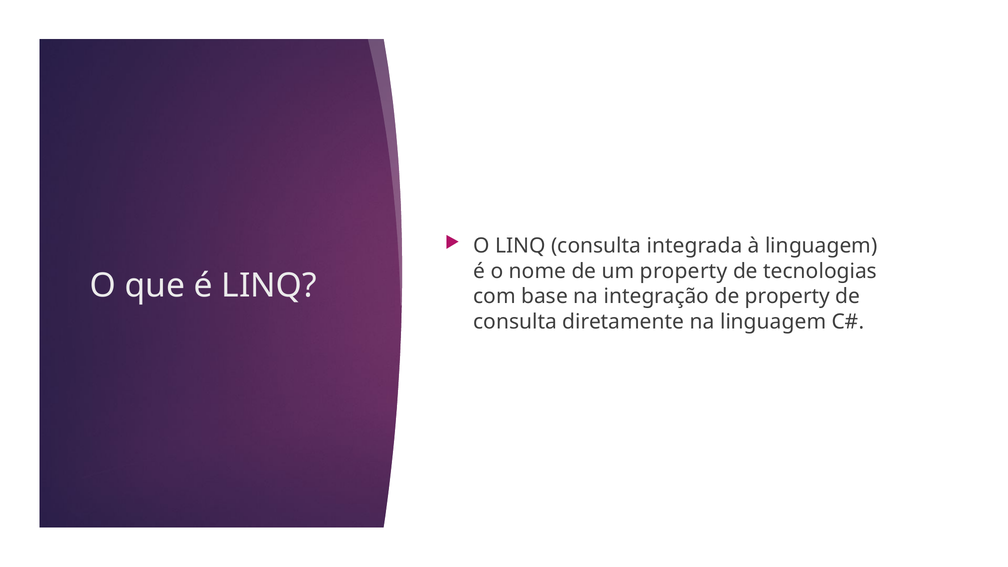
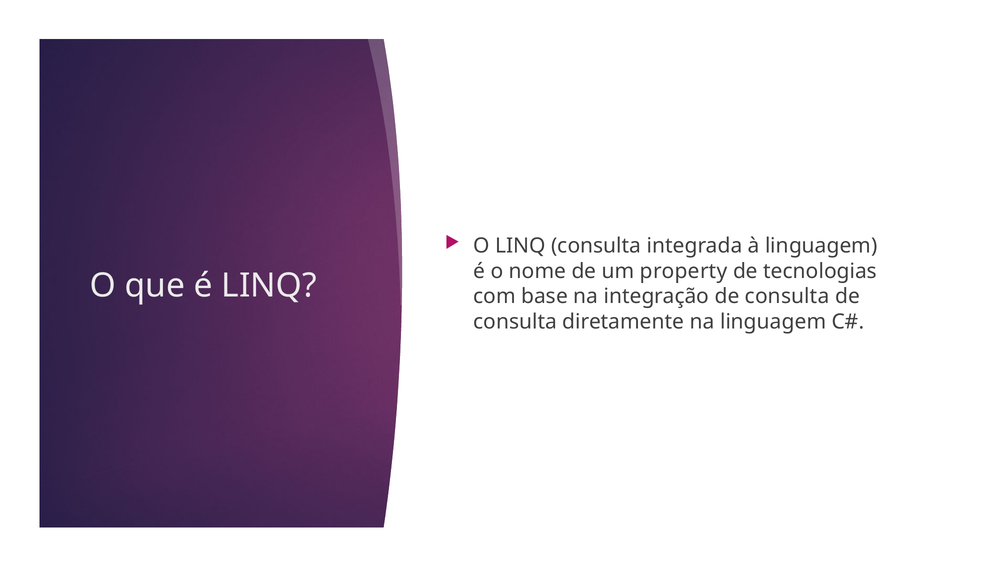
integração de property: property -> consulta (787, 296)
